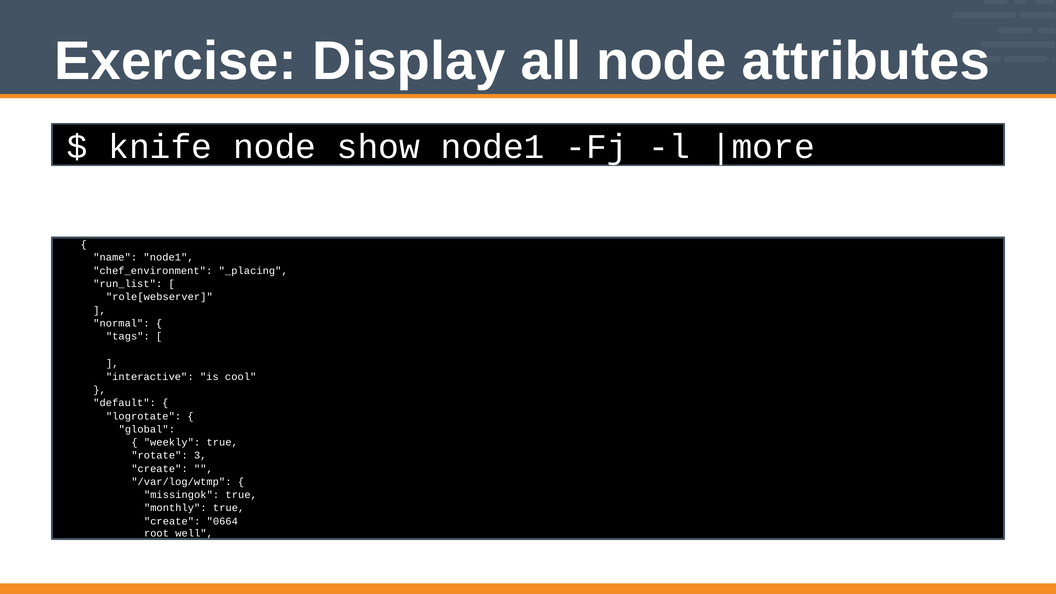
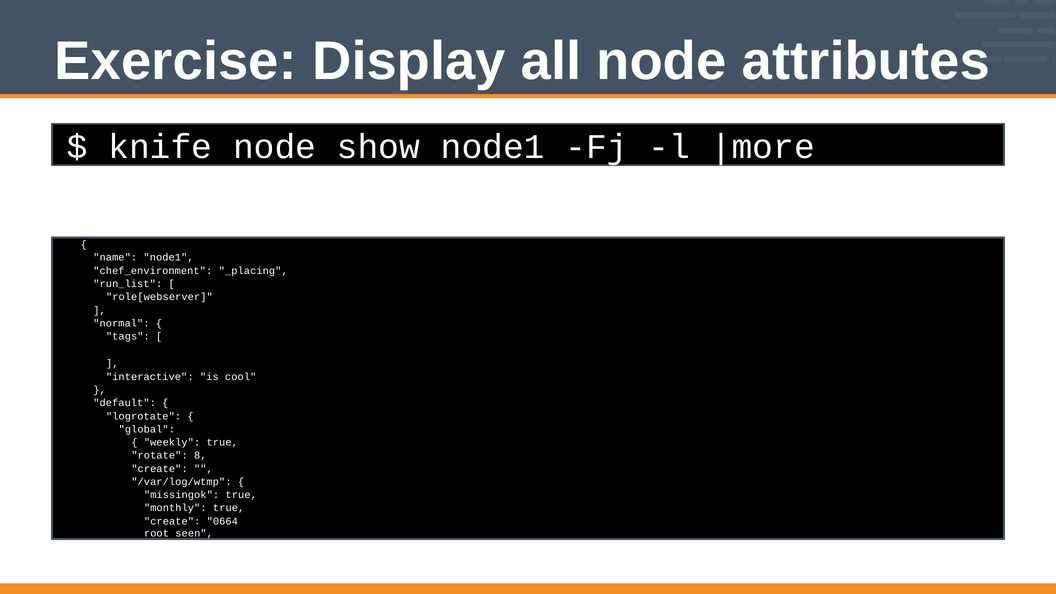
3: 3 -> 8 (200, 456)
well: well -> seen (194, 534)
